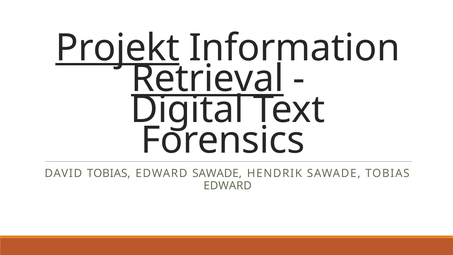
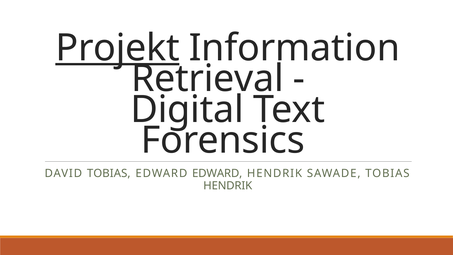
Retrieval underline: present -> none (207, 79)
EDWARD SAWADE: SAWADE -> EDWARD (217, 173)
EDWARD: EDWARD -> HENDRIK (228, 186)
